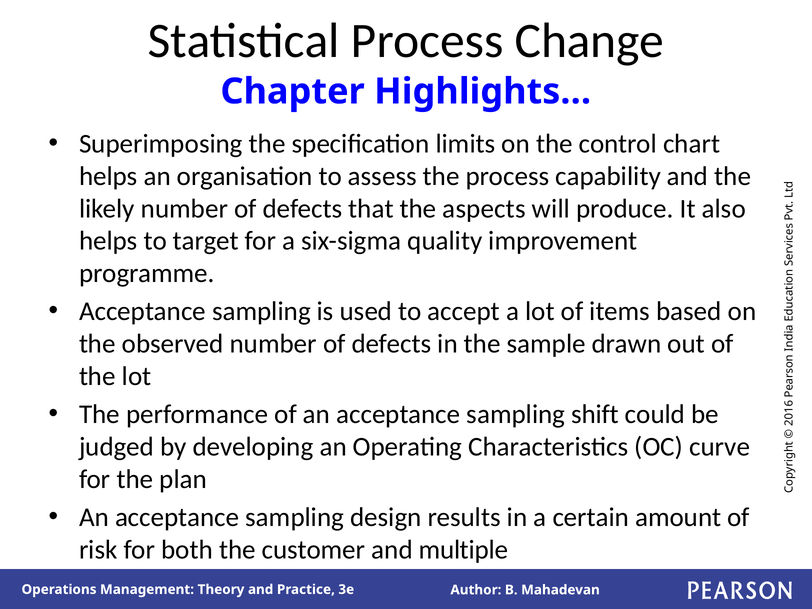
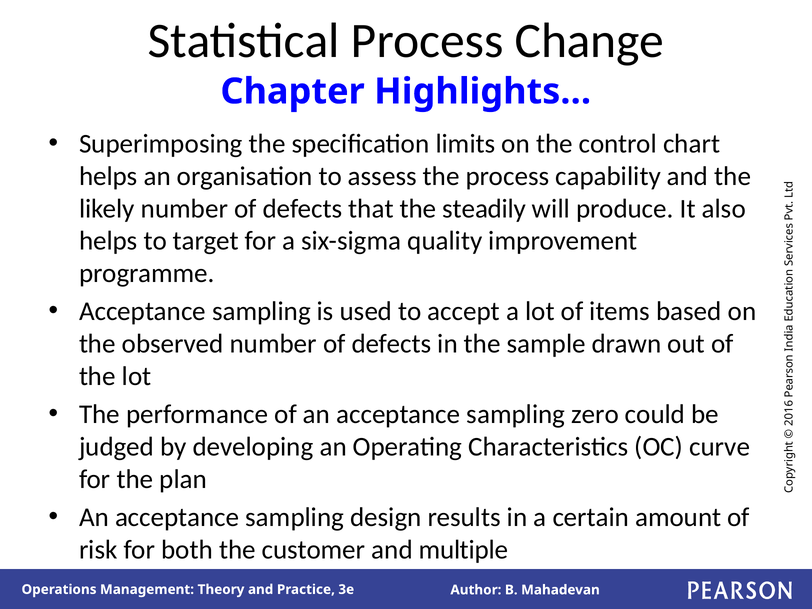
aspects: aspects -> steadily (484, 209)
shift: shift -> zero (595, 414)
